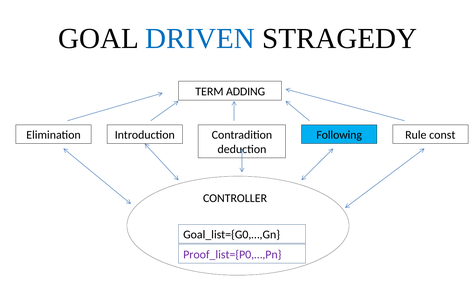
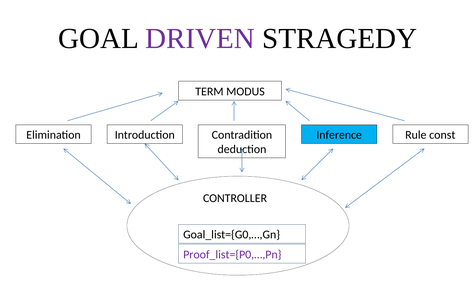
DRIVEN colour: blue -> purple (200, 39)
ADDING: ADDING -> MODUS (245, 92)
Following: Following -> Inference (339, 135)
